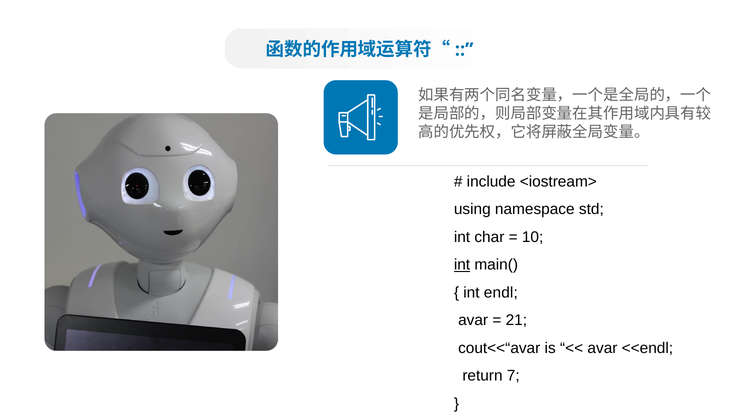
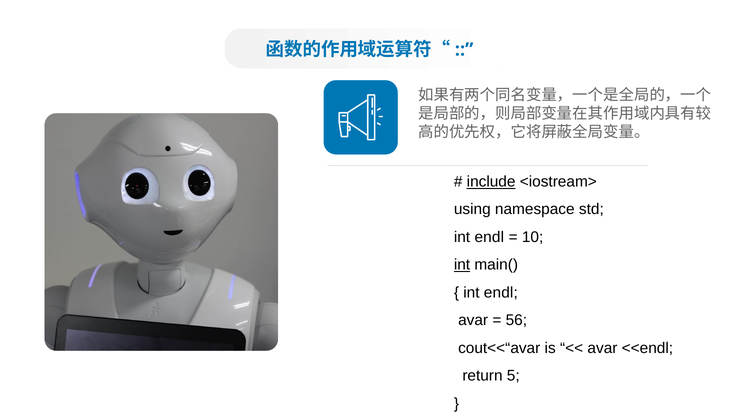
include underline: none -> present (491, 182)
char: char -> endl (489, 237)
21: 21 -> 56 (516, 320)
7: 7 -> 5 (513, 376)
